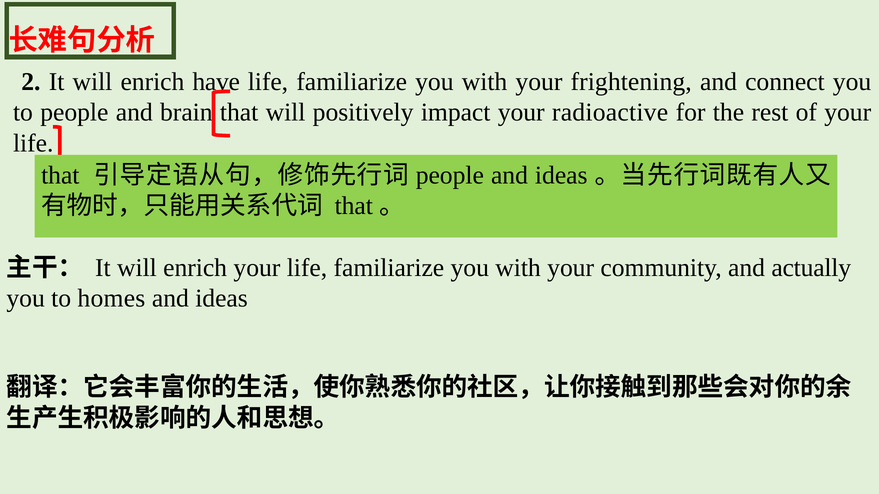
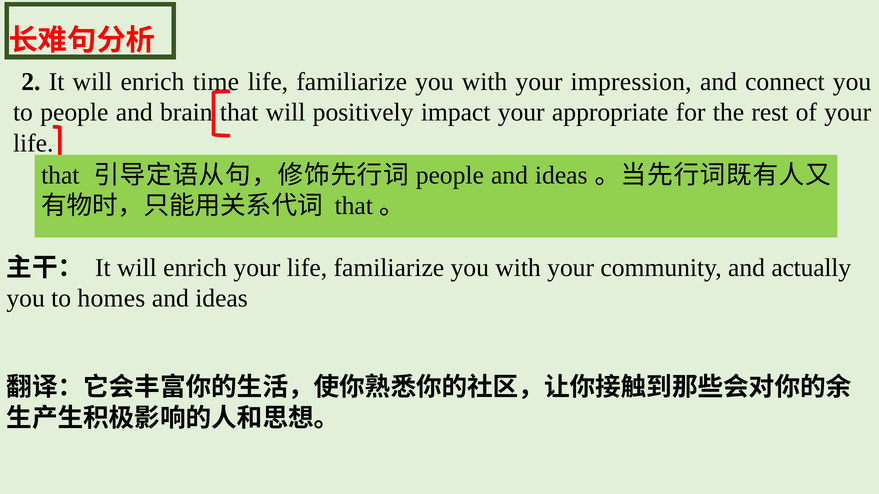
have: have -> time (216, 82)
frightening: frightening -> impression (631, 82)
radioactive: radioactive -> appropriate (610, 113)
